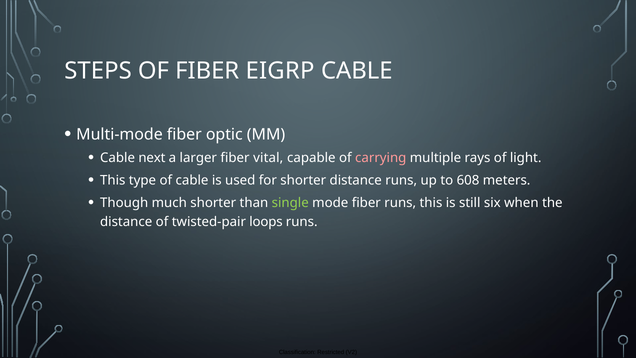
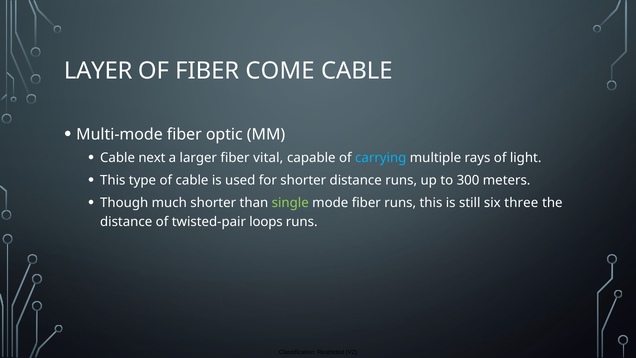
STEPS: STEPS -> LAYER (98, 71)
EIGRP: EIGRP -> COME (280, 71)
carrying colour: pink -> light blue (381, 158)
608: 608 -> 300 (468, 180)
when: when -> three (521, 203)
